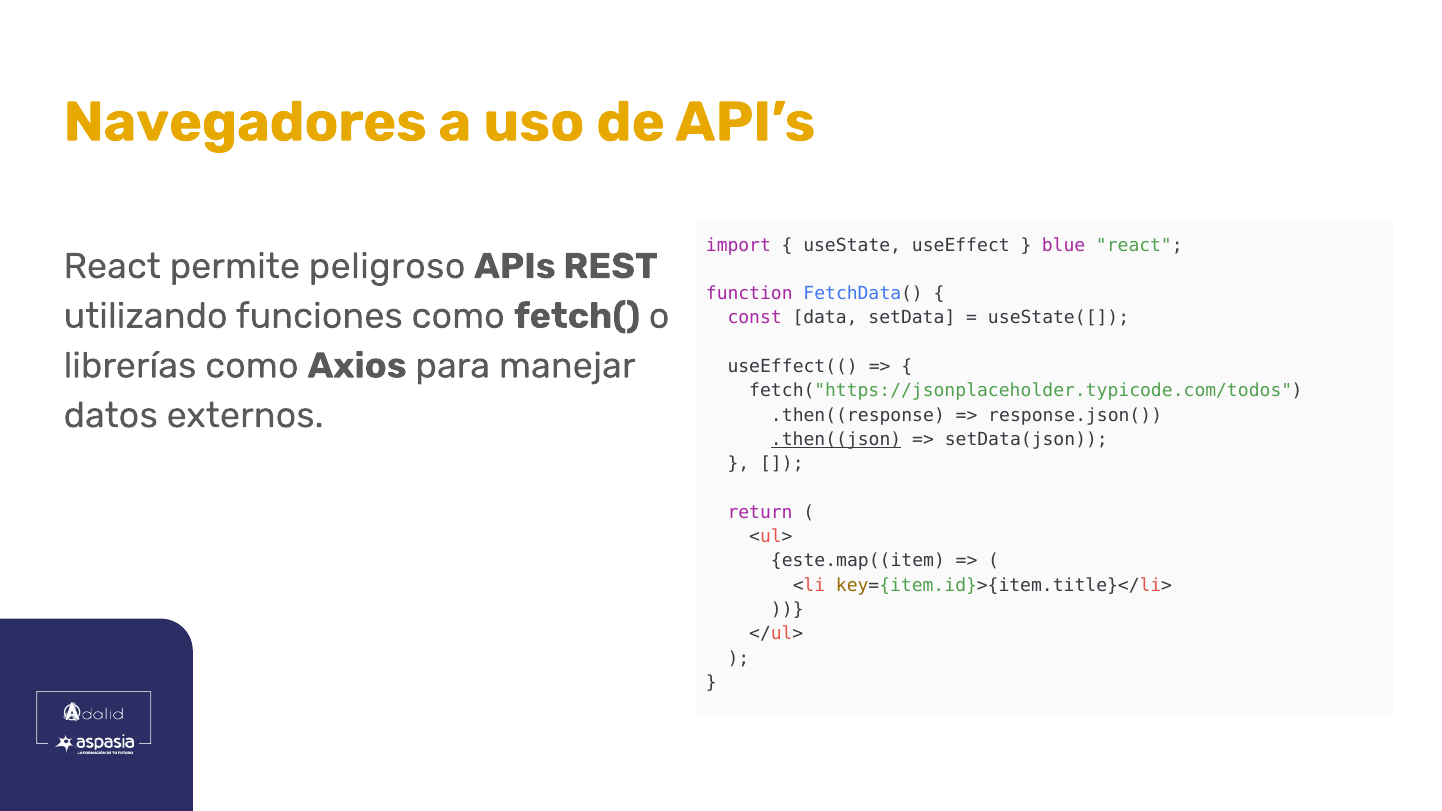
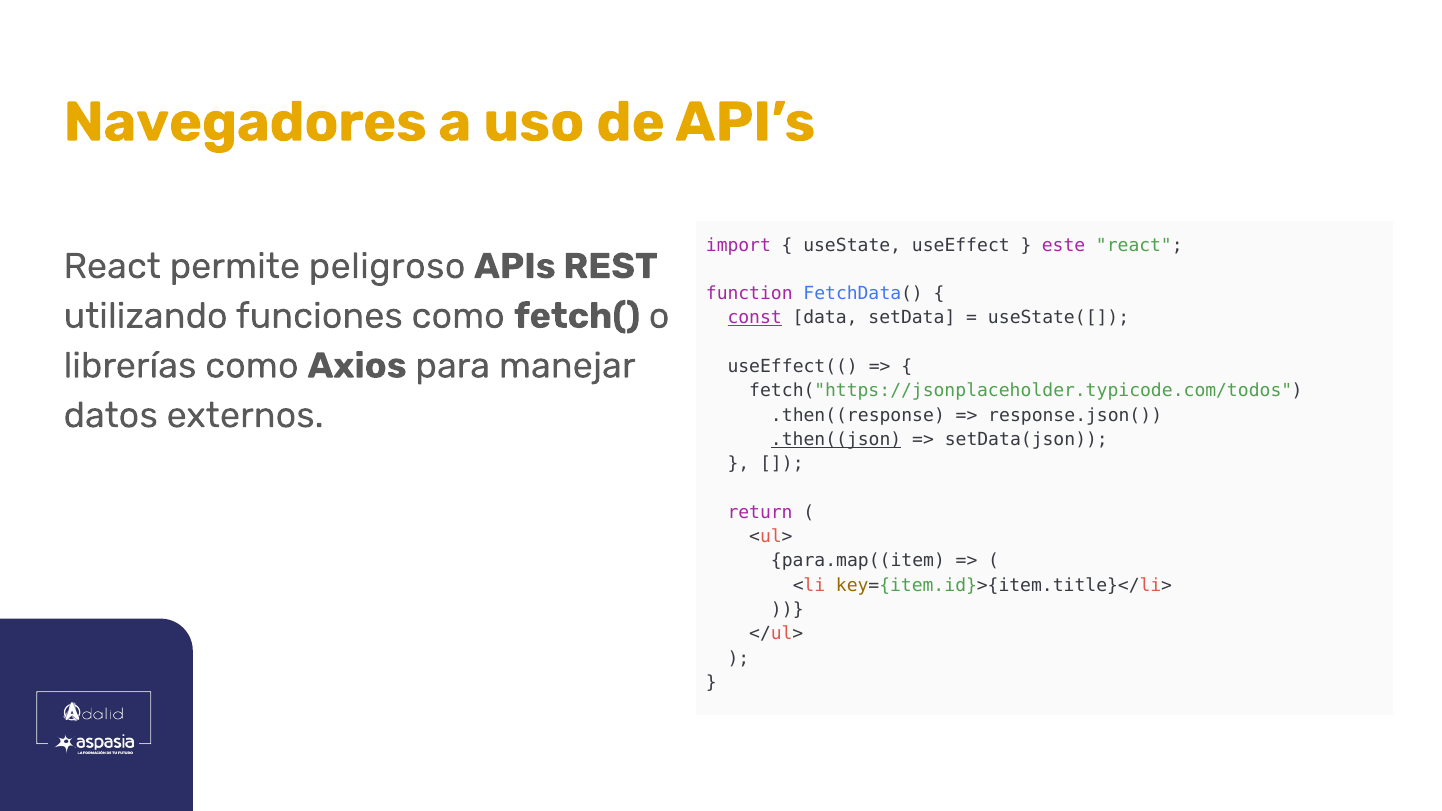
blue: blue -> este (1064, 245)
const underline: none -> present (755, 318)
este.map((item: este.map((item -> para.map((item (858, 561)
